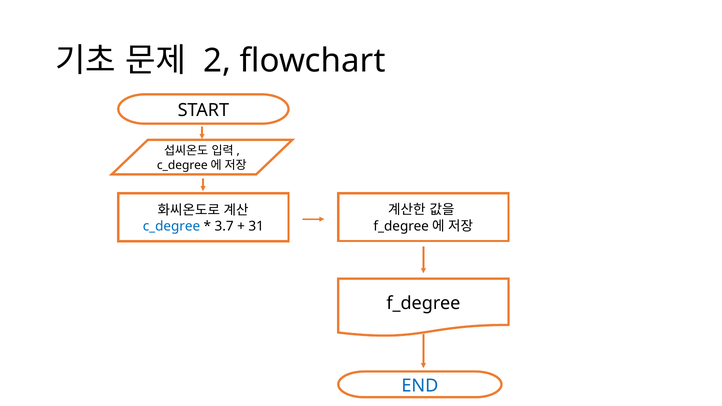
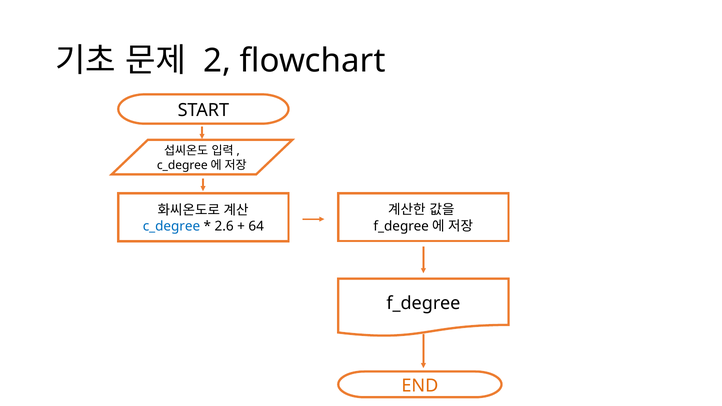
3.7: 3.7 -> 2.6 (224, 226)
31: 31 -> 64 (256, 226)
END colour: blue -> orange (420, 386)
